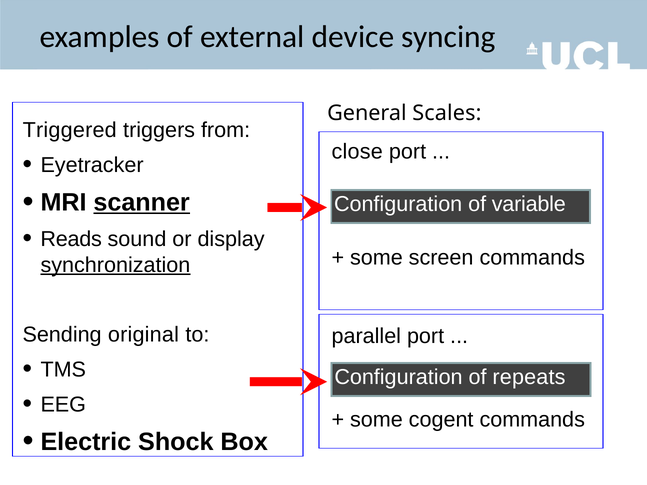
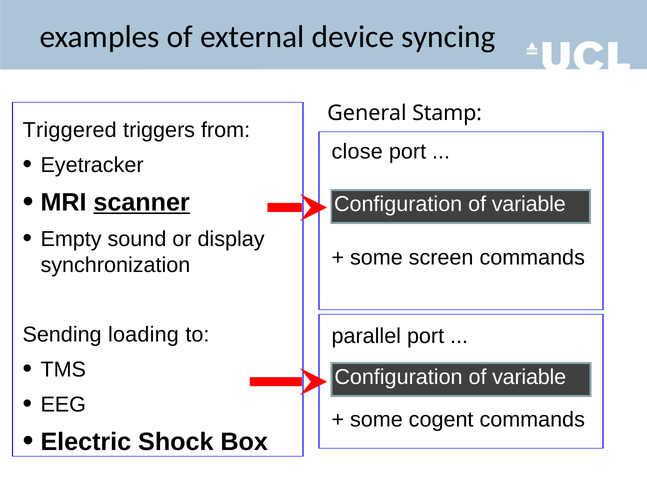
Scales: Scales -> Stamp (447, 113)
Reads: Reads -> Empty (71, 239)
synchronization underline: present -> none (115, 265)
original: original -> loading (143, 335)
repeats: repeats -> variable (529, 377)
